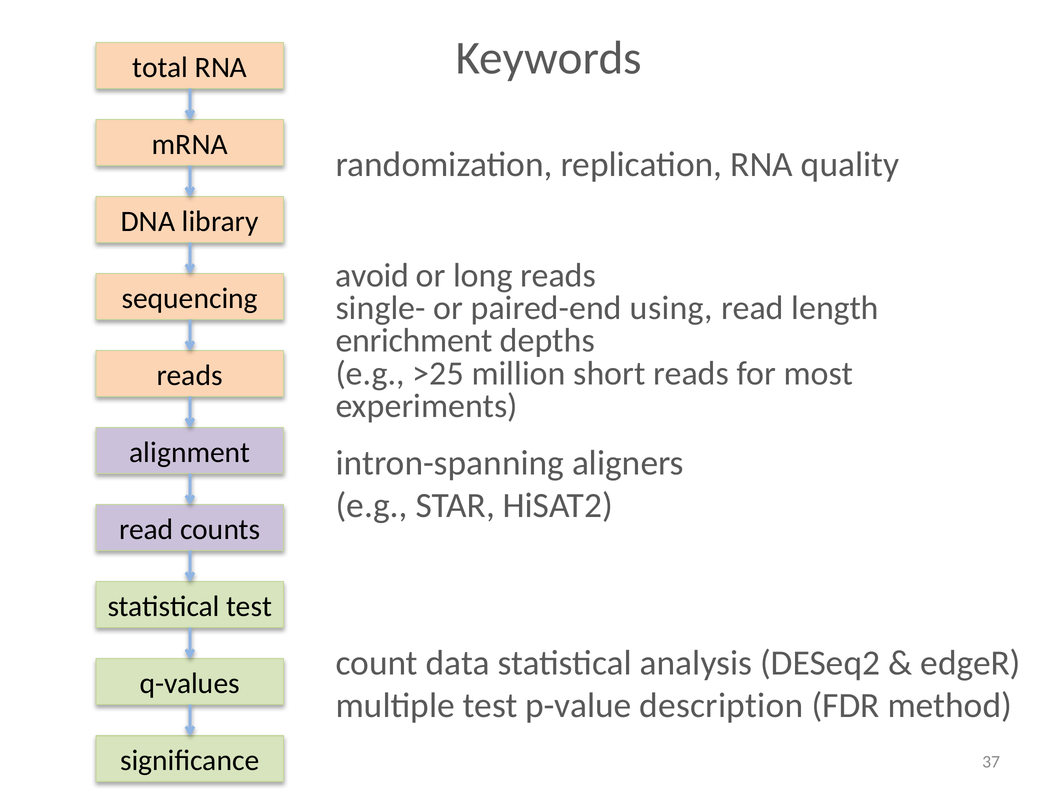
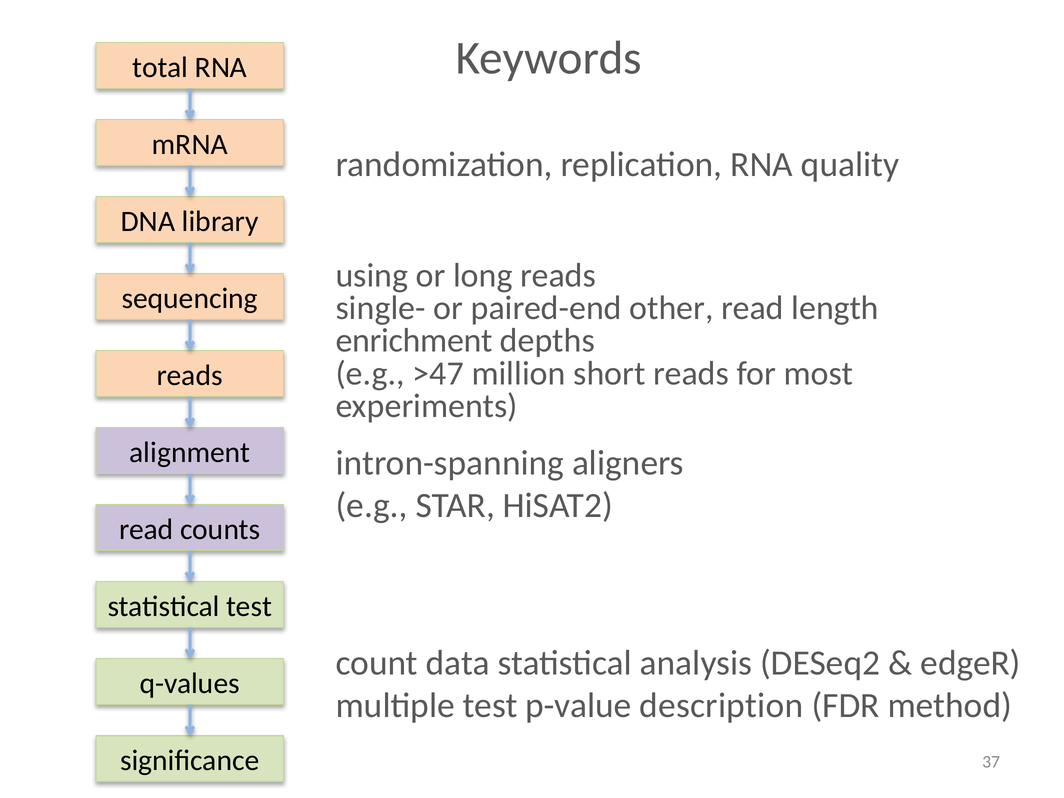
avoid: avoid -> using (372, 276)
using: using -> other (671, 308)
>25: >25 -> >47 (438, 373)
